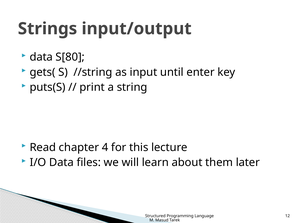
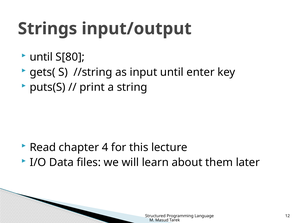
data: data -> until (41, 57)
